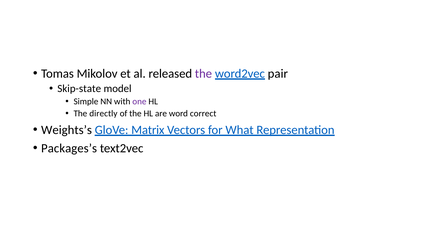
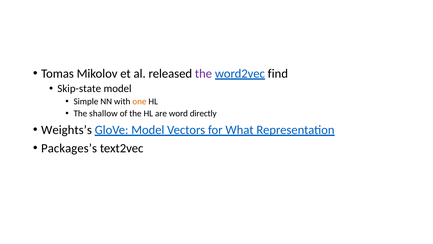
pair: pair -> find (278, 73)
one colour: purple -> orange (139, 101)
directly: directly -> shallow (103, 113)
correct: correct -> directly (203, 113)
GloVe Matrix: Matrix -> Model (148, 130)
